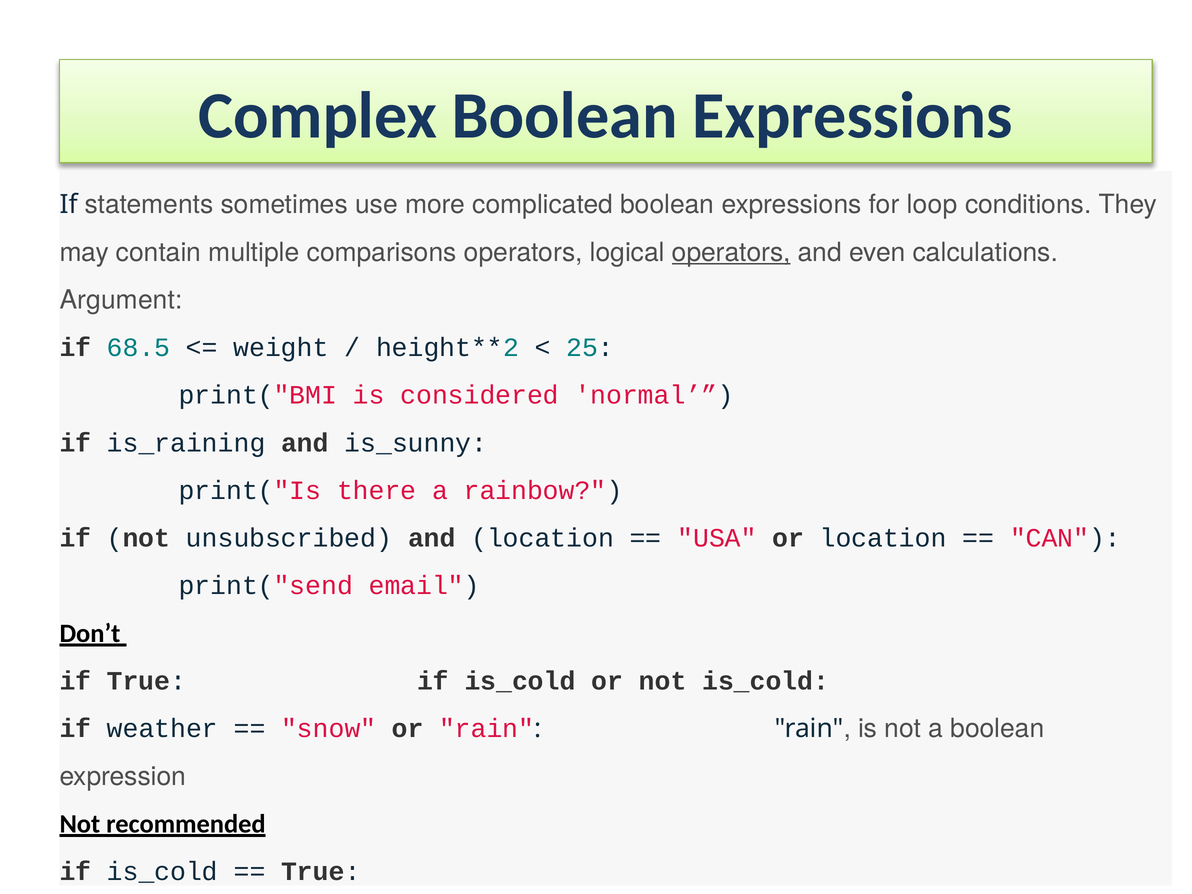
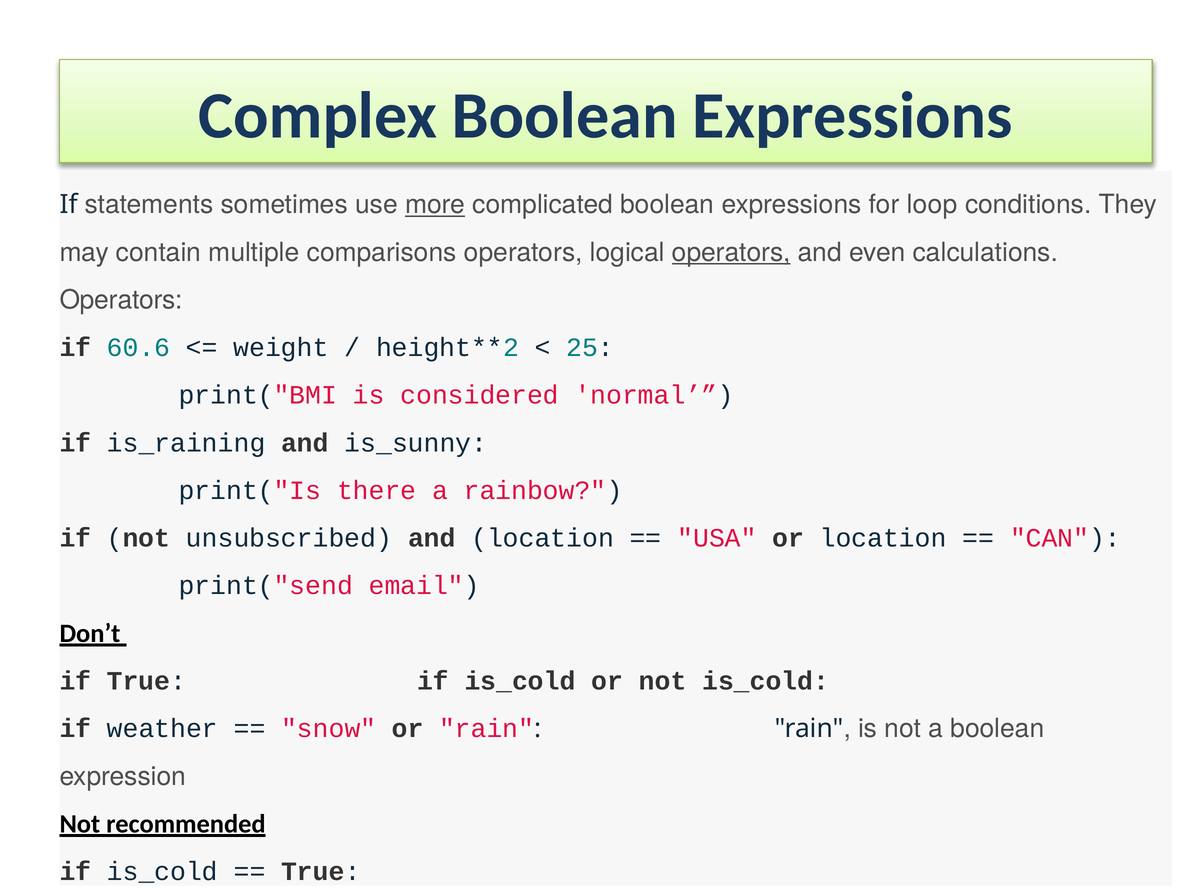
more underline: none -> present (435, 205)
Argument: Argument -> Operators (121, 300)
68.5: 68.5 -> 60.6 (139, 348)
